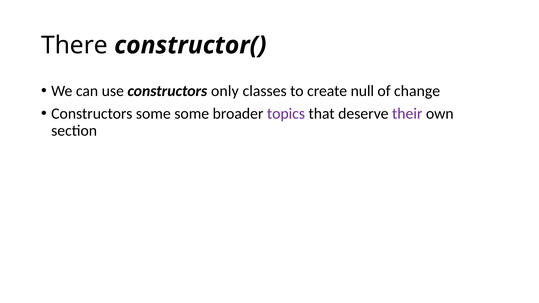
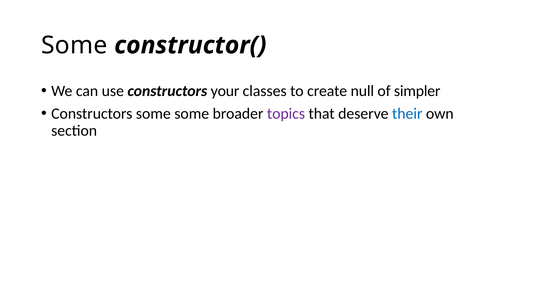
There: There -> Some (74, 45)
only: only -> your (225, 91)
change: change -> simpler (417, 91)
their colour: purple -> blue (407, 114)
